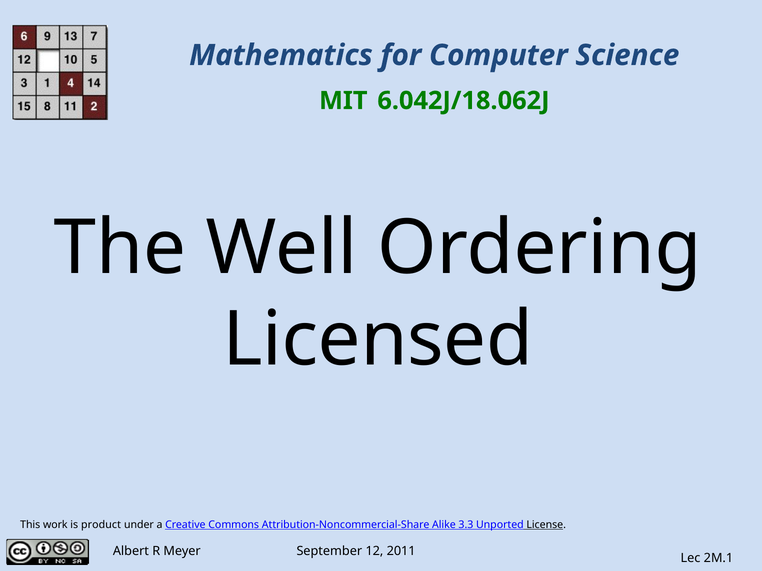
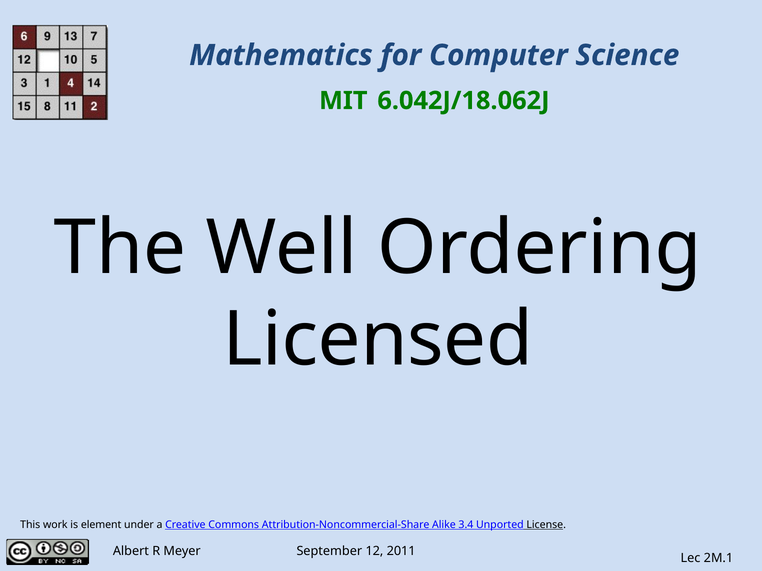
product: product -> element (101, 525)
3.3: 3.3 -> 3.4 (466, 525)
